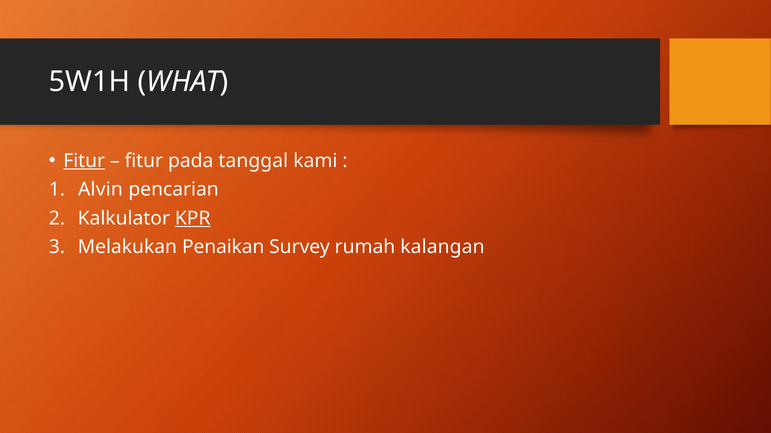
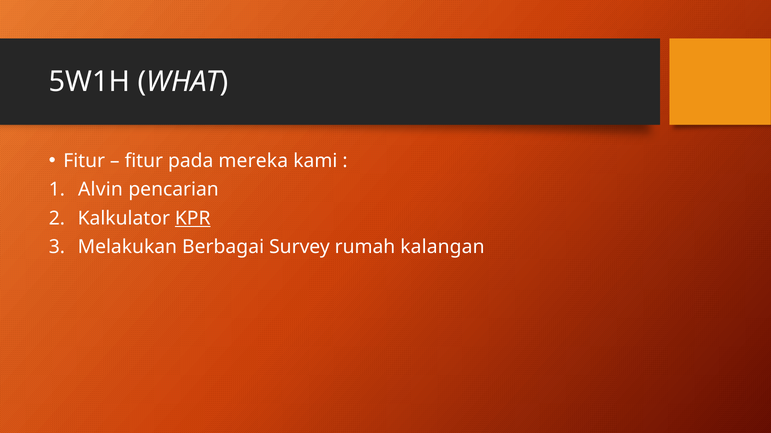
Fitur underline: present -> none (84, 161)
tanggal: tanggal -> mereka (253, 161)
Penaikan: Penaikan -> Berbagai (223, 247)
